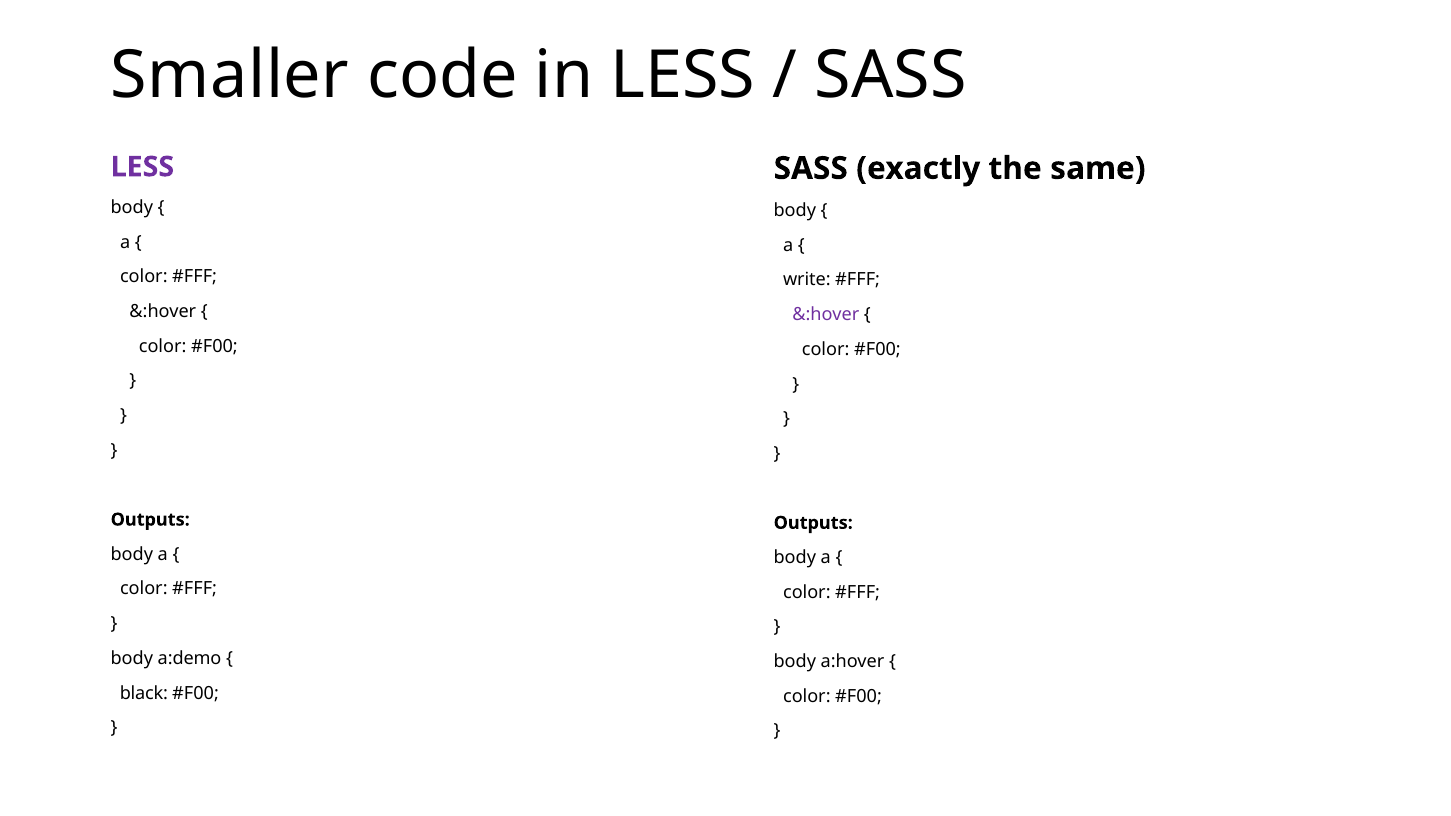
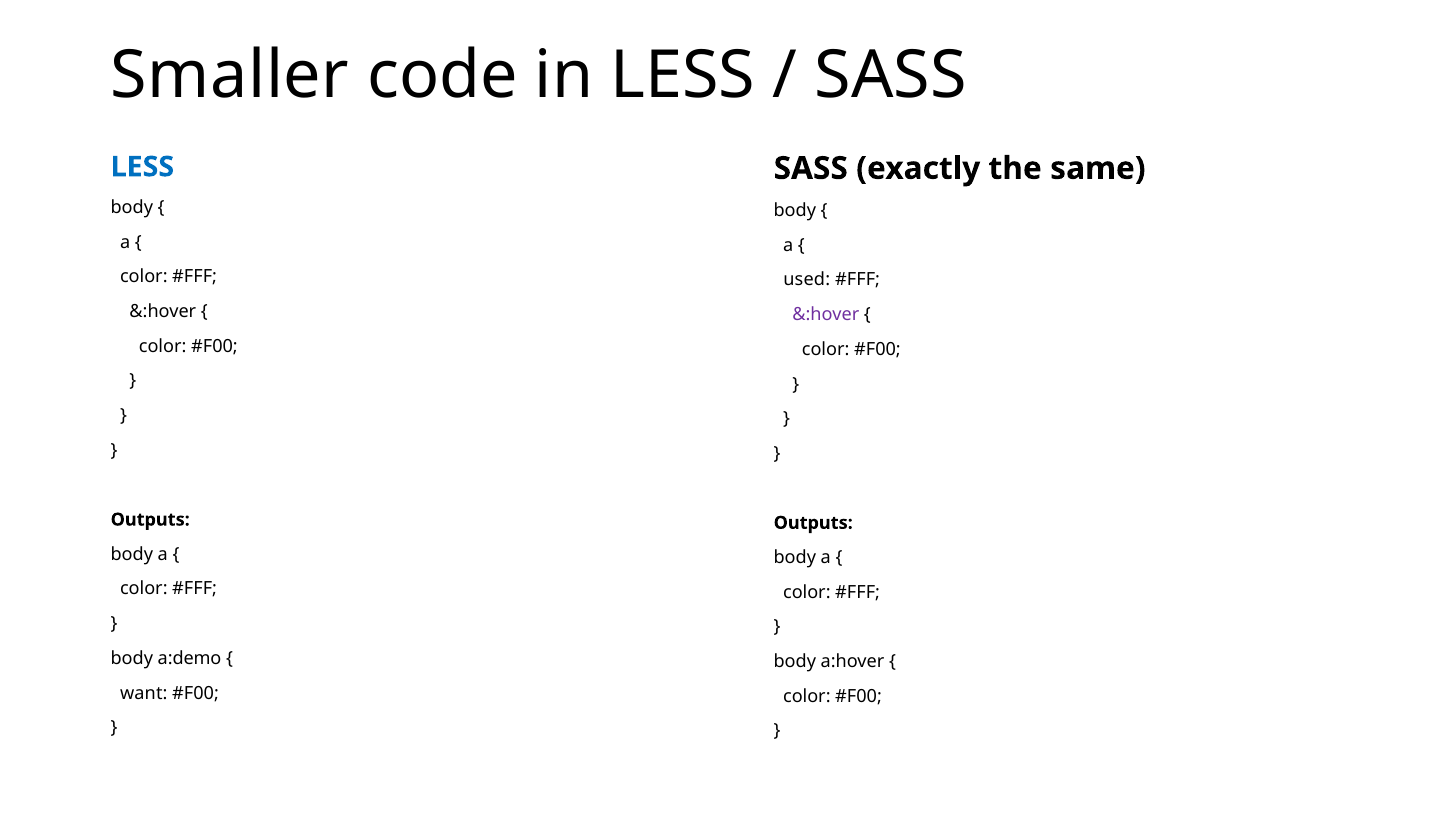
LESS colour: purple -> blue (142, 167)
write: write -> used (807, 280)
black: black -> want (144, 693)
